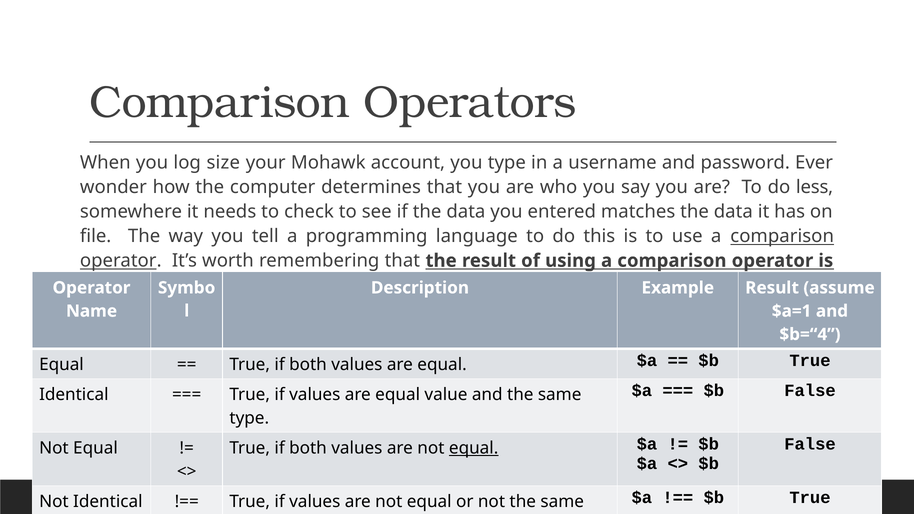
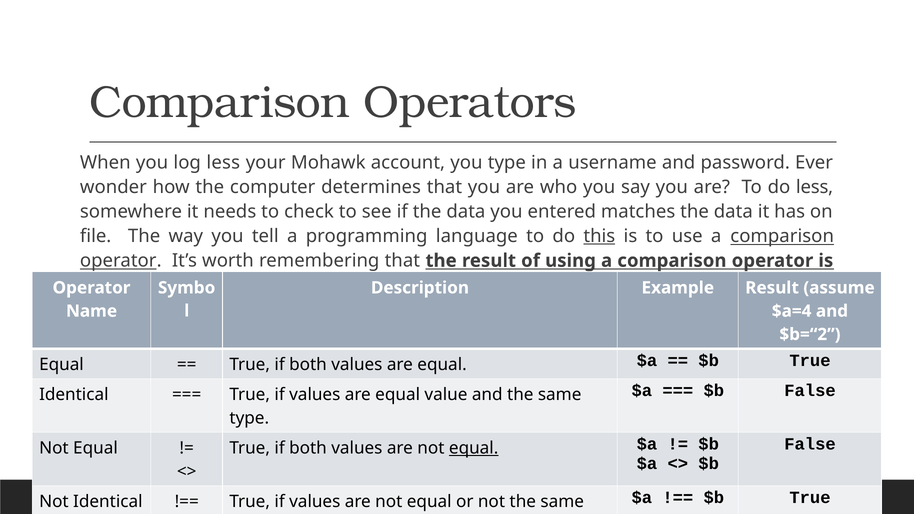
log size: size -> less (223, 163)
this underline: none -> present (599, 236)
$a=1: $a=1 -> $a=4 (792, 311)
$b=“4: $b=“4 -> $b=“2 (810, 334)
